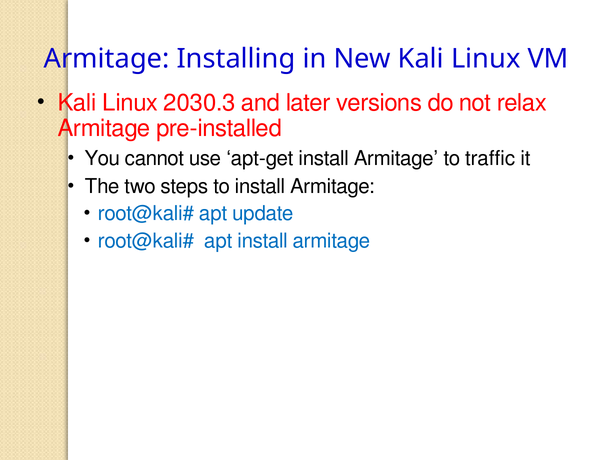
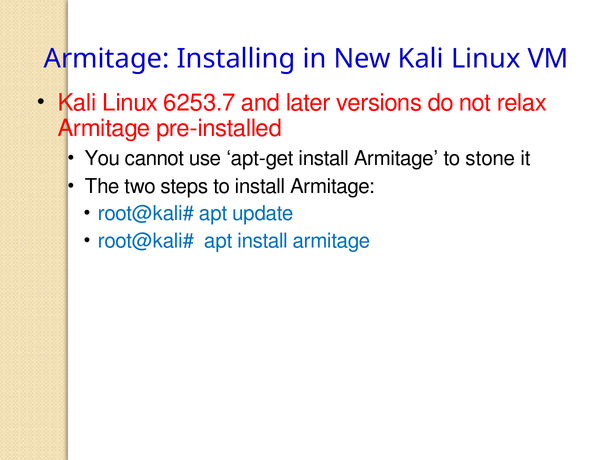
2030.3: 2030.3 -> 6253.7 (199, 103)
traffic: traffic -> stone (490, 158)
